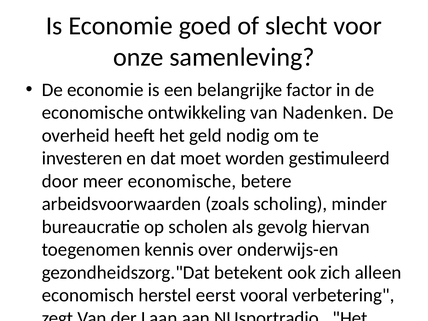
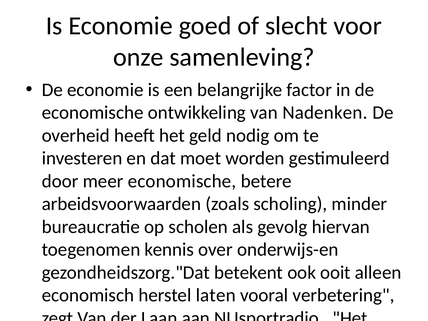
ook zich: zich -> ooit (335, 272)
eerst: eerst -> laten (216, 295)
